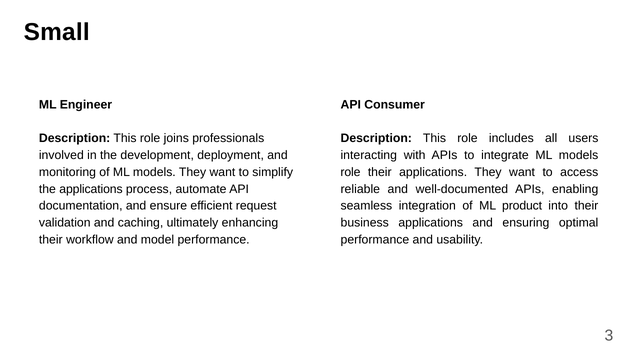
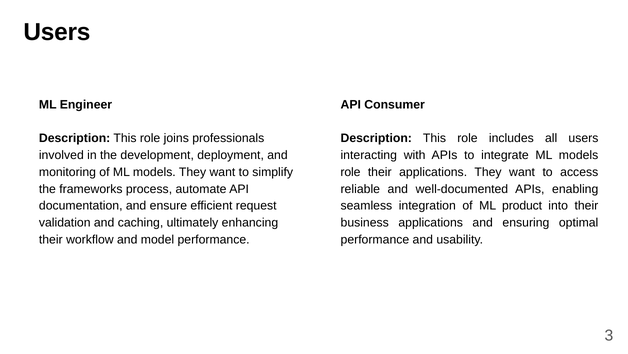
Small: Small -> Users (57, 32)
the applications: applications -> frameworks (91, 189)
